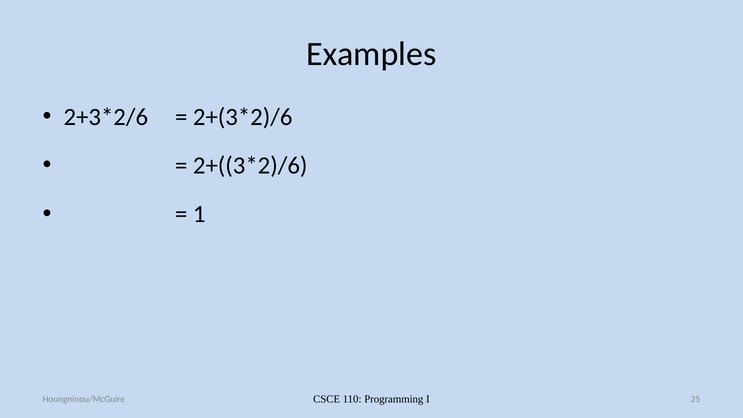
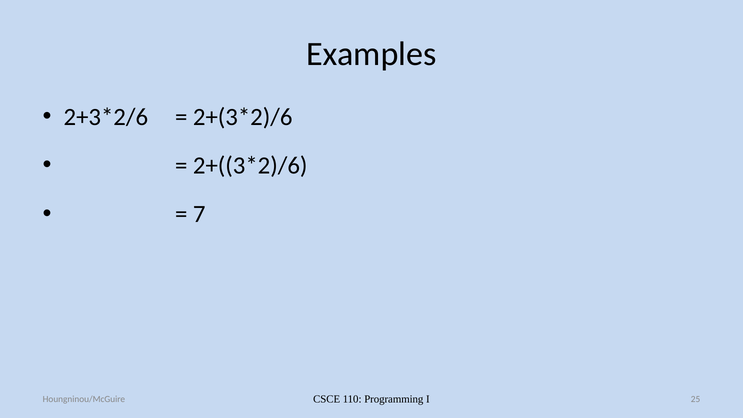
1: 1 -> 7 (199, 214)
